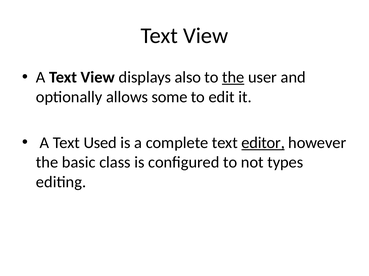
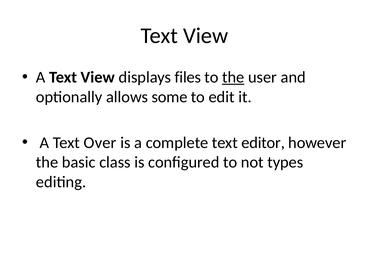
also: also -> files (188, 77)
Used: Used -> Over (100, 143)
editor underline: present -> none (263, 143)
